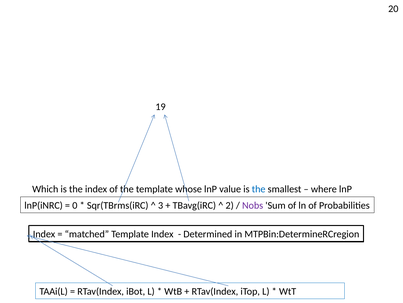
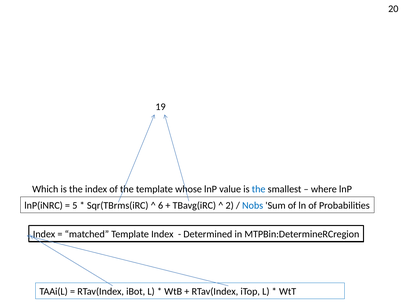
0: 0 -> 5 (75, 205)
3: 3 -> 6 (161, 205)
Nobs colour: purple -> blue (253, 205)
